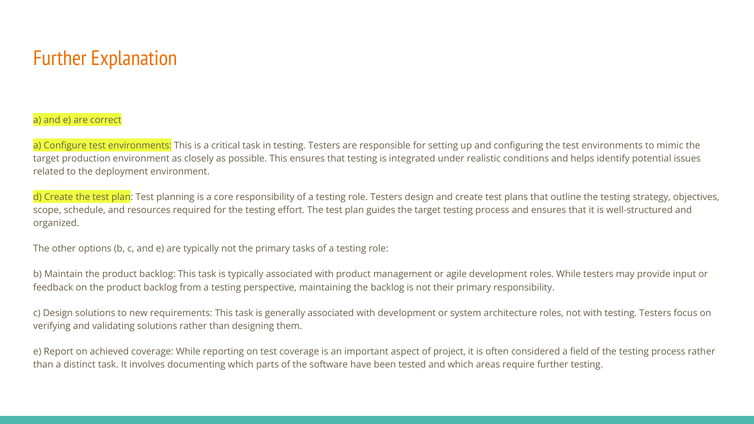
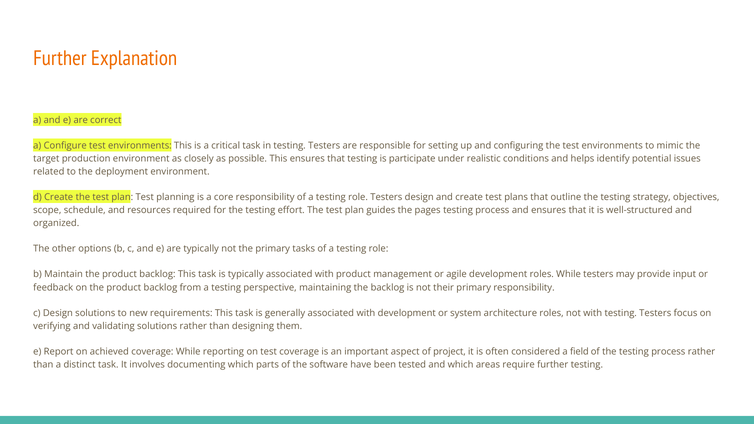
integrated: integrated -> participate (412, 159)
guides the target: target -> pages (428, 210)
